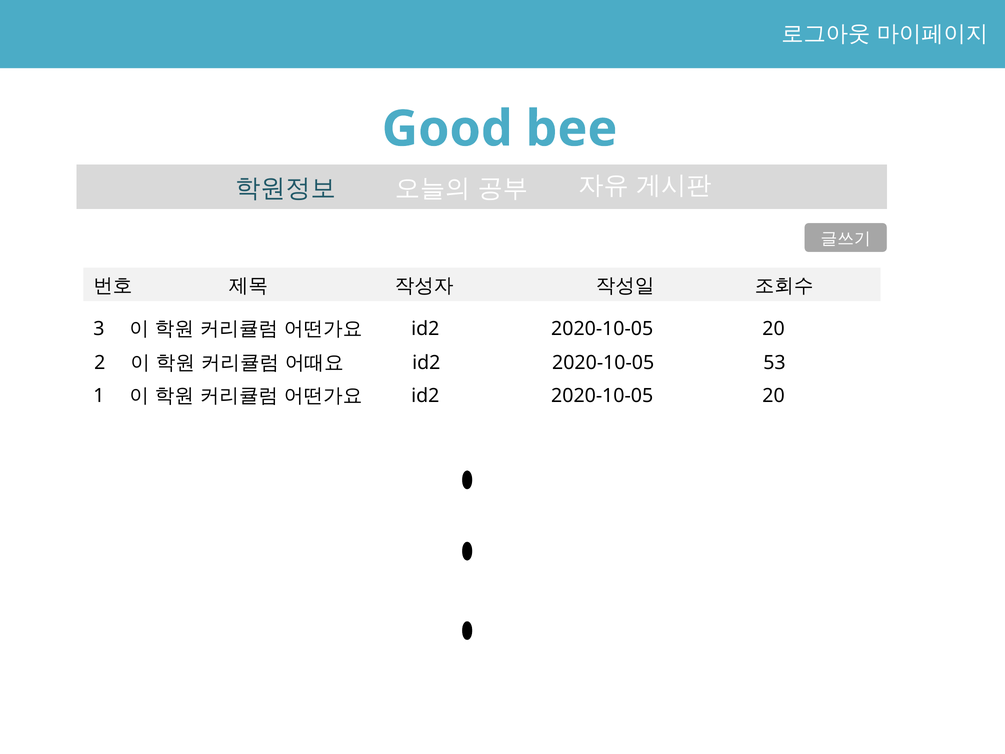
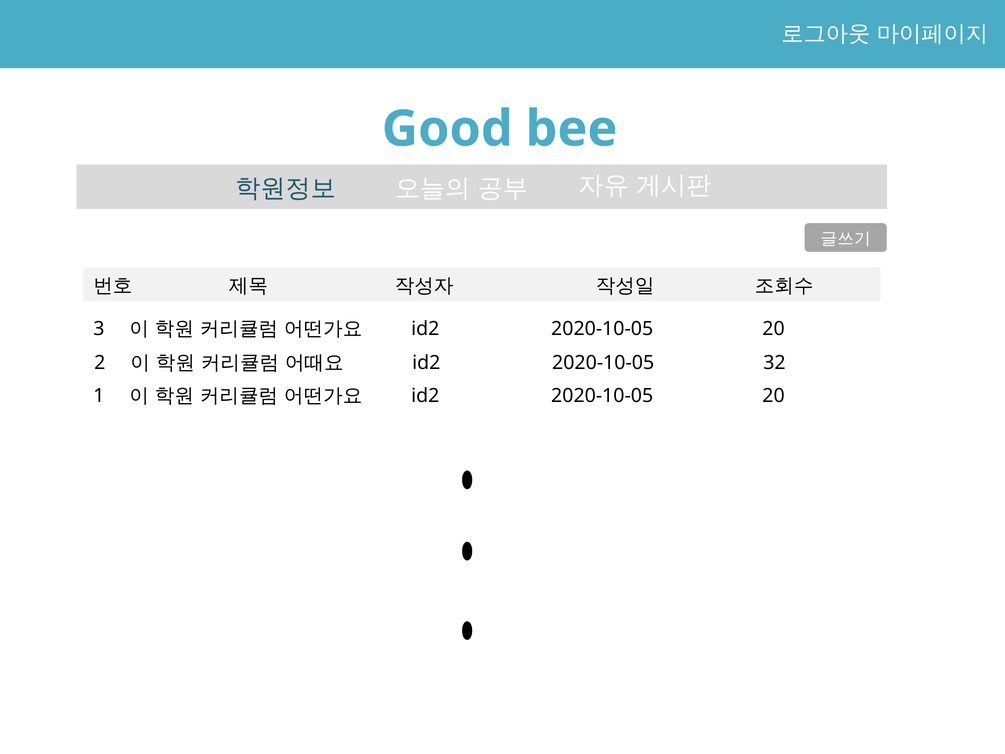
53: 53 -> 32 (774, 362)
